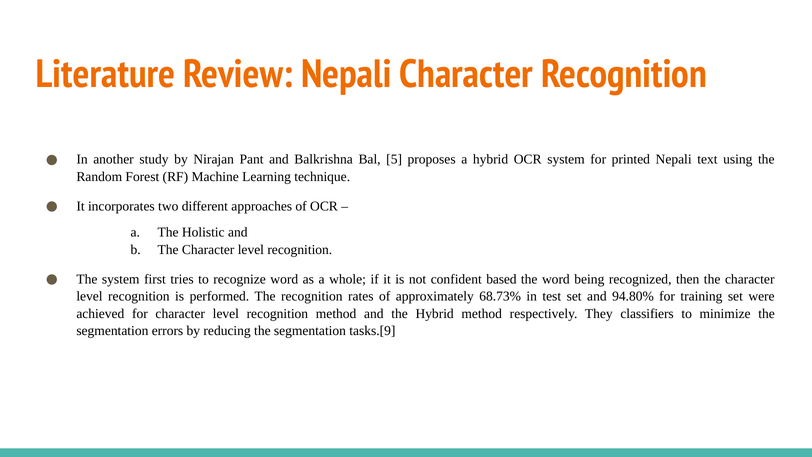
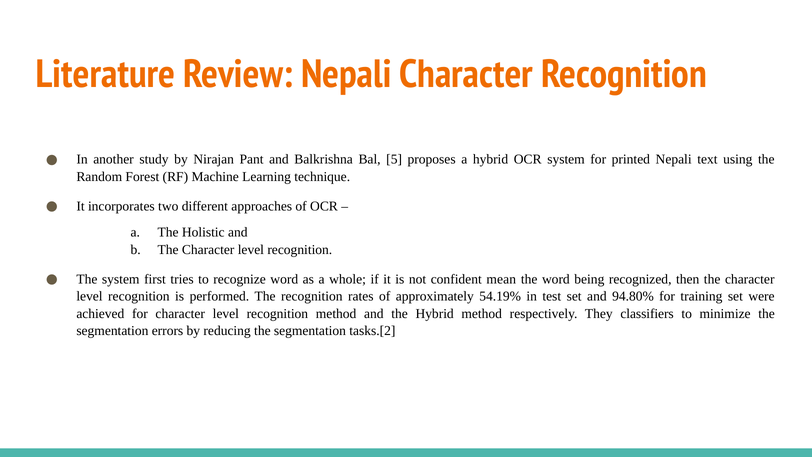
based: based -> mean (501, 279)
68.73%: 68.73% -> 54.19% (500, 296)
tasks.[9: tasks.[9 -> tasks.[2 (372, 331)
